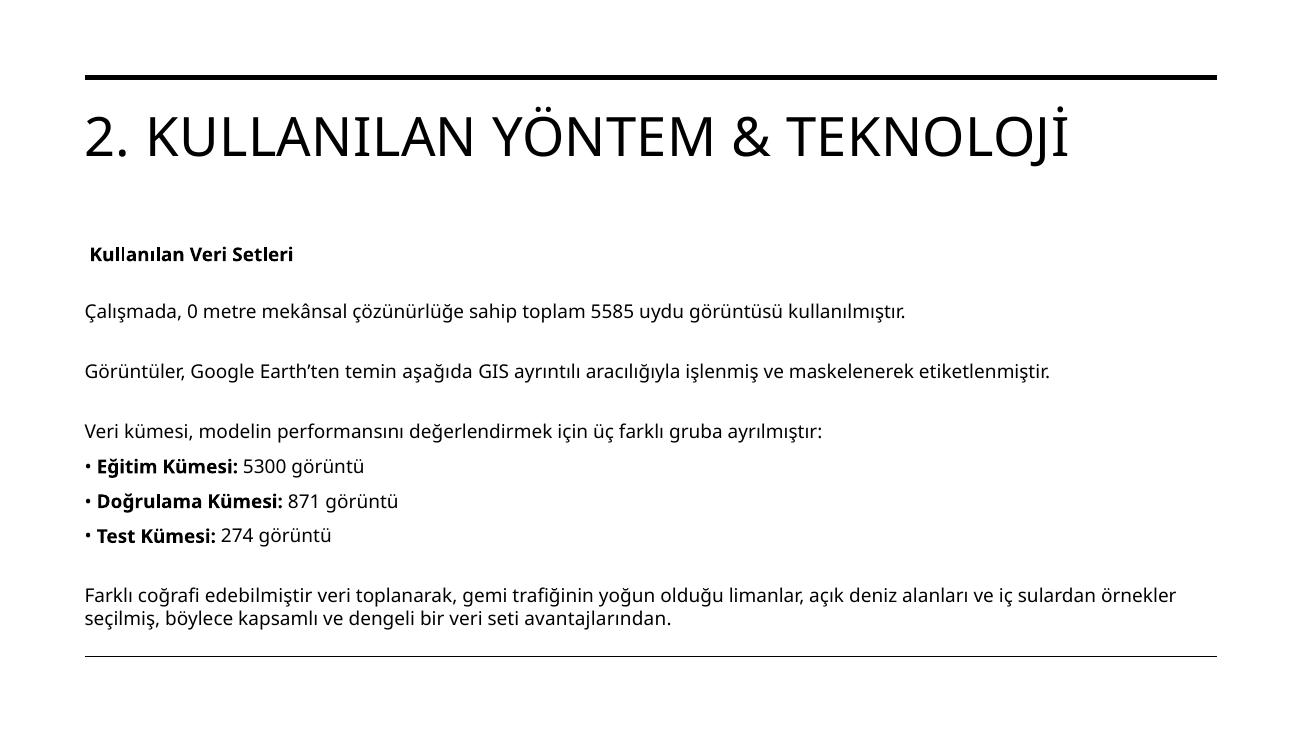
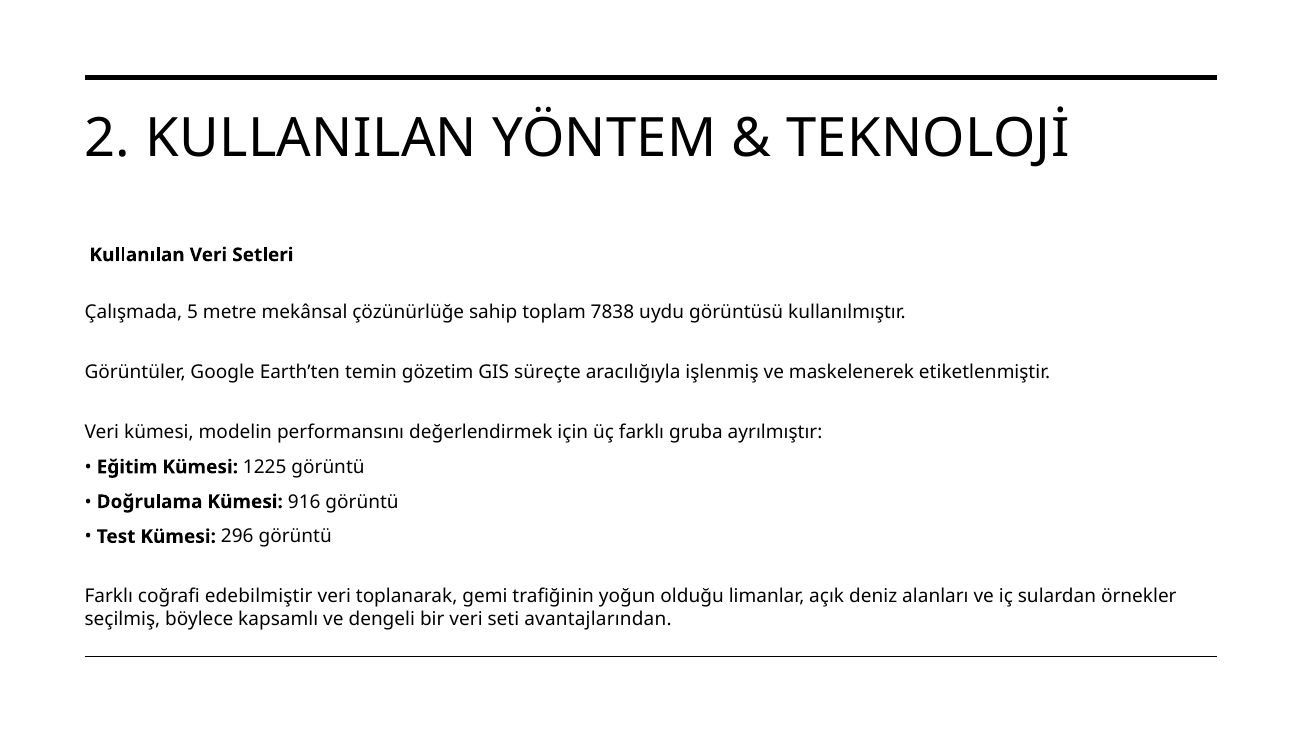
0: 0 -> 5 (193, 312)
5585: 5585 -> 7838 (612, 312)
aşağıda: aşağıda -> gözetim (438, 372)
ayrıntılı: ayrıntılı -> süreçte (547, 372)
5300: 5300 -> 1225 (265, 467)
871: 871 -> 916 (304, 502)
274: 274 -> 296 (237, 537)
